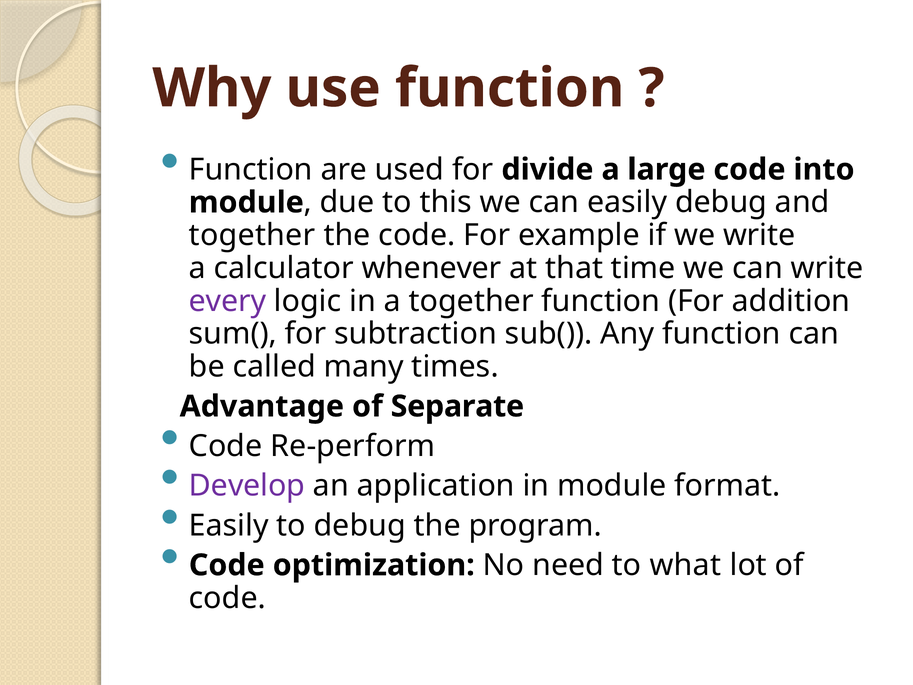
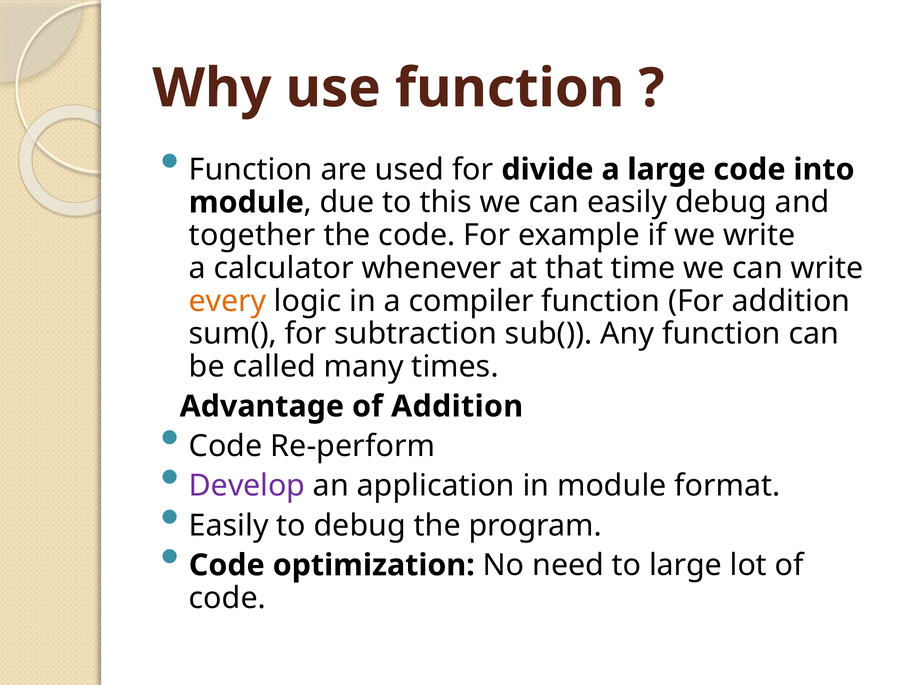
every colour: purple -> orange (228, 301)
a together: together -> compiler (471, 301)
of Separate: Separate -> Addition (457, 406)
to what: what -> large (686, 565)
